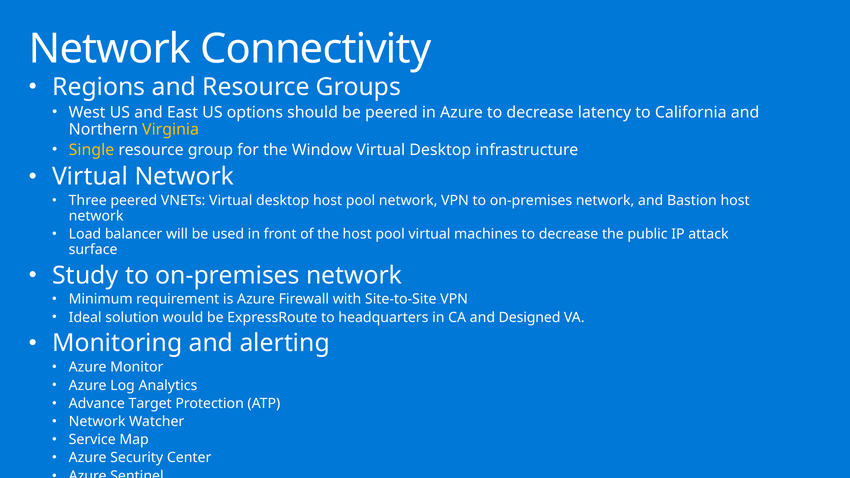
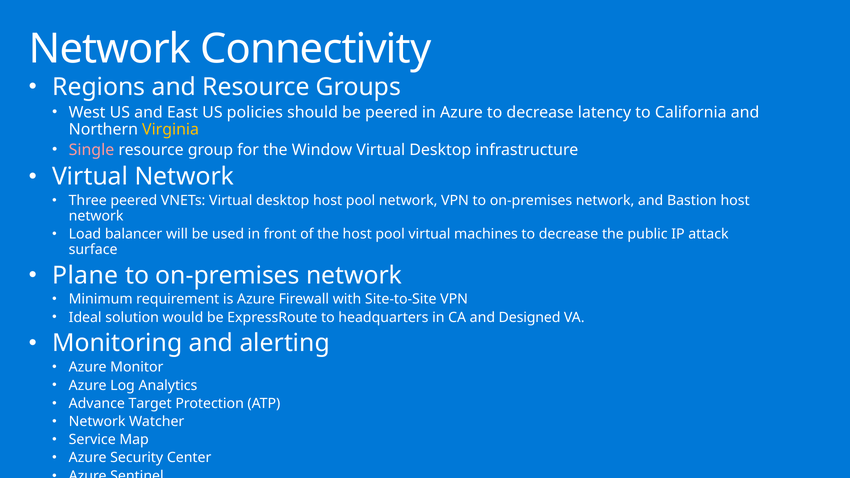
options: options -> policies (255, 112)
Single colour: yellow -> pink (91, 150)
Study: Study -> Plane (85, 275)
